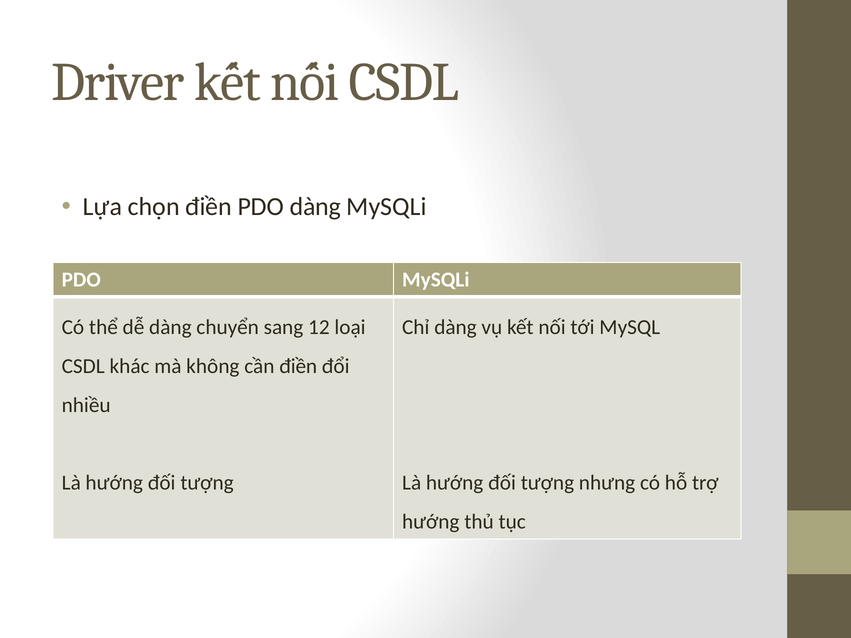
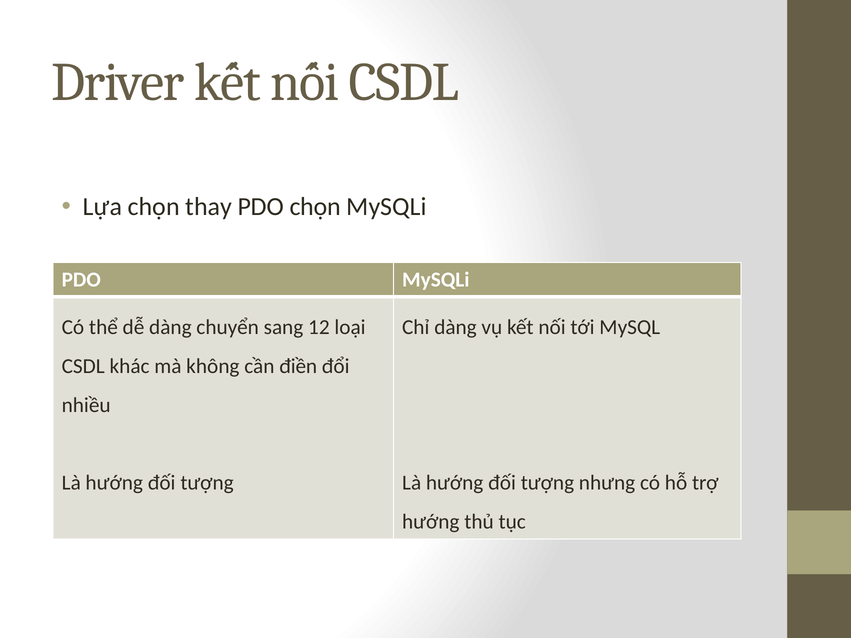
chọn điền: điền -> thay (209, 207)
PDO dàng: dàng -> chọn (315, 207)
